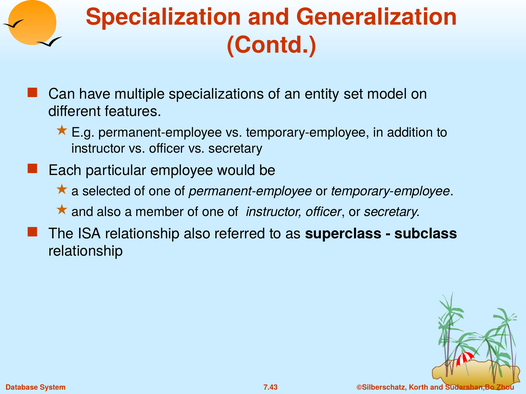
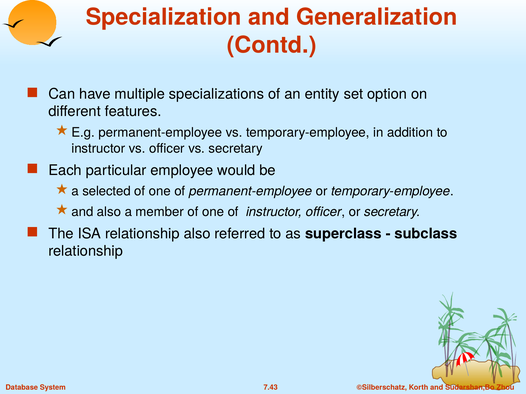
model: model -> option (387, 94)
